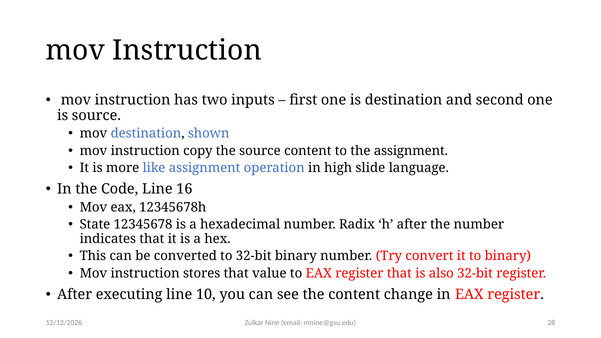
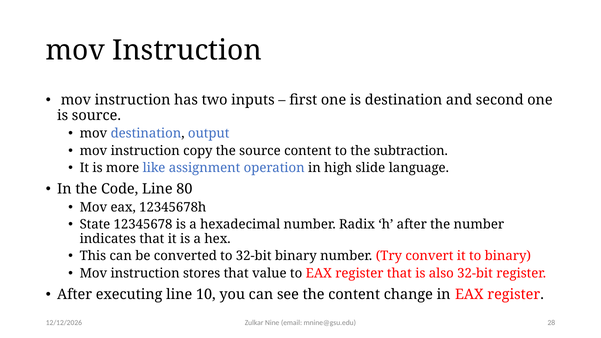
shown: shown -> output (209, 133)
the assignment: assignment -> subtraction (411, 151)
16: 16 -> 80 (184, 189)
